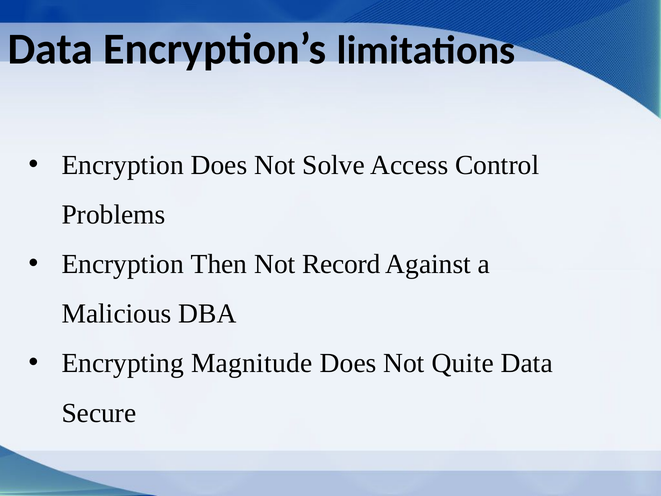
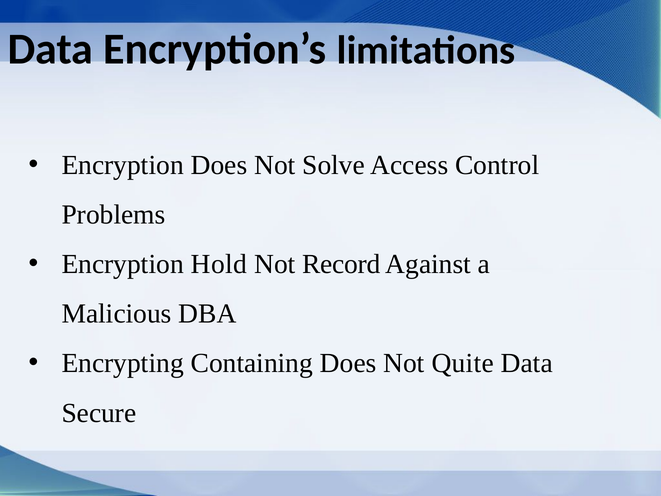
Then: Then -> Hold (219, 264)
Magnitude: Magnitude -> Containing (252, 363)
